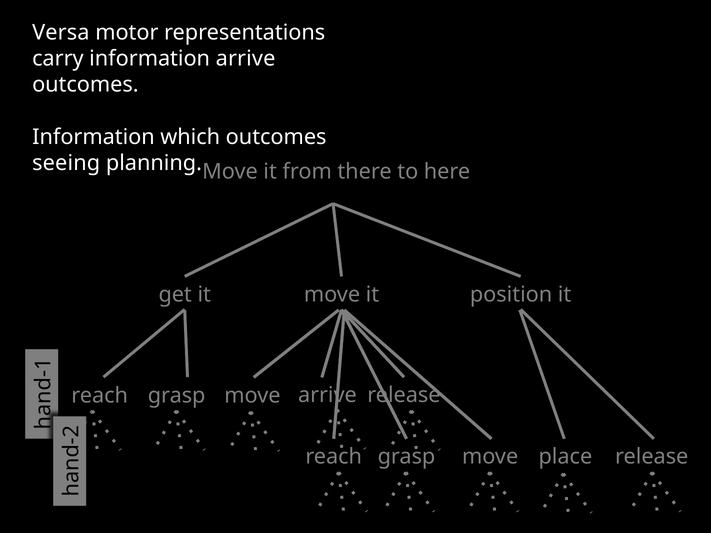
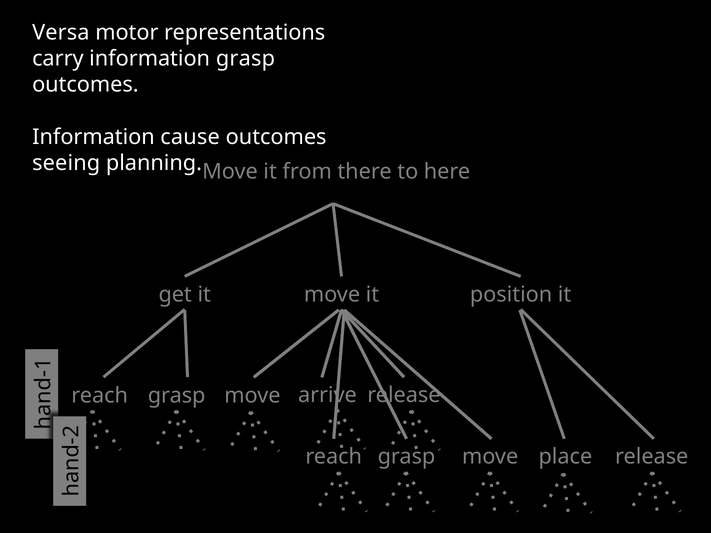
information arrive: arrive -> grasp (245, 59)
which: which -> cause (190, 137)
